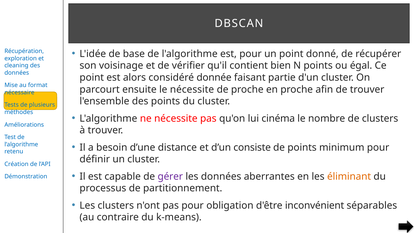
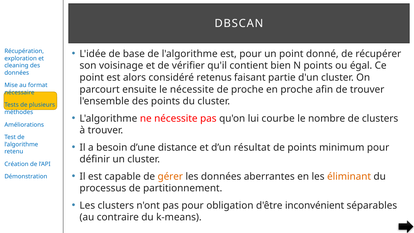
donnée: donnée -> retenus (214, 78)
cinéma: cinéma -> courbe (278, 118)
consiste: consiste -> résultat (252, 147)
gérer colour: purple -> orange (170, 176)
